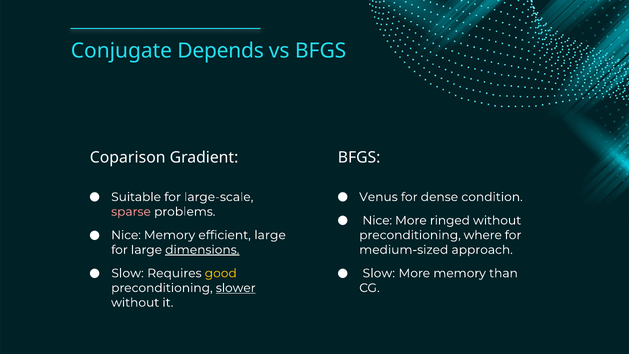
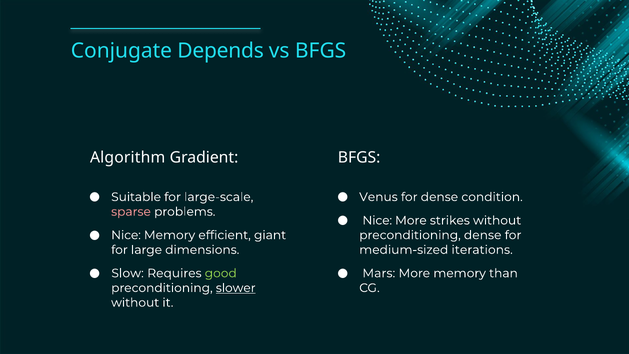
Coparison: Coparison -> Algorithm (128, 158)
ringed: ringed -> strikes (450, 220)
efficient large: large -> giant (270, 235)
preconditioning where: where -> dense (483, 235)
dimensions underline: present -> none (202, 250)
approach: approach -> iterations (482, 250)
good colour: yellow -> light green (221, 273)
Slow: Slow -> Mars (379, 273)
